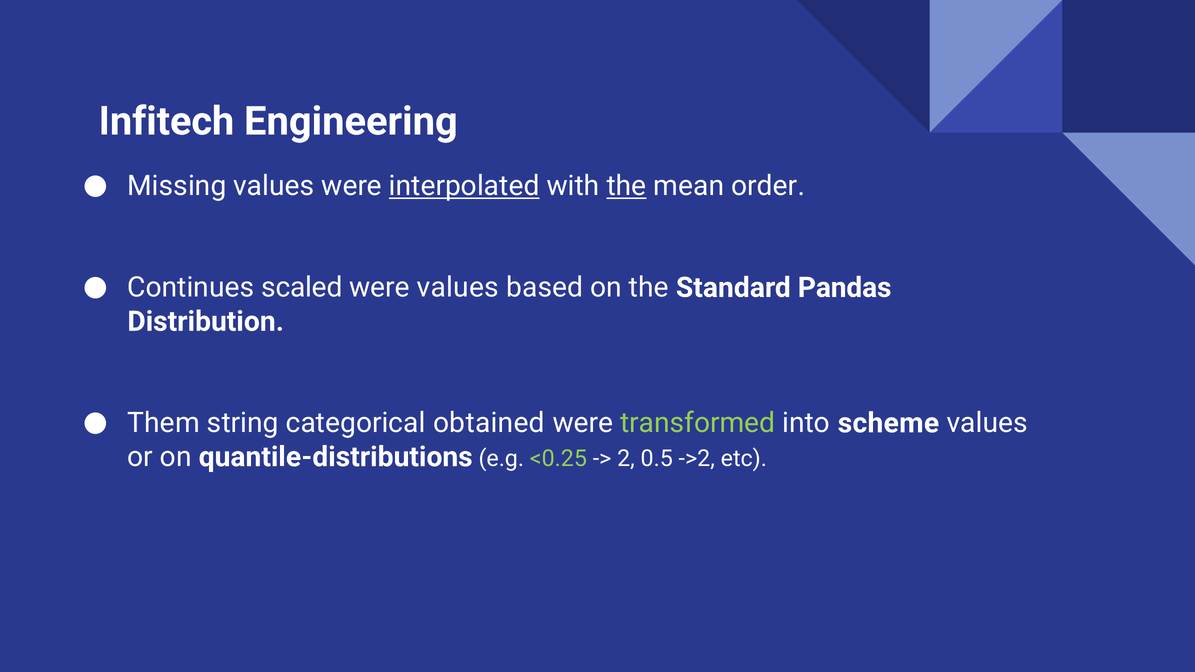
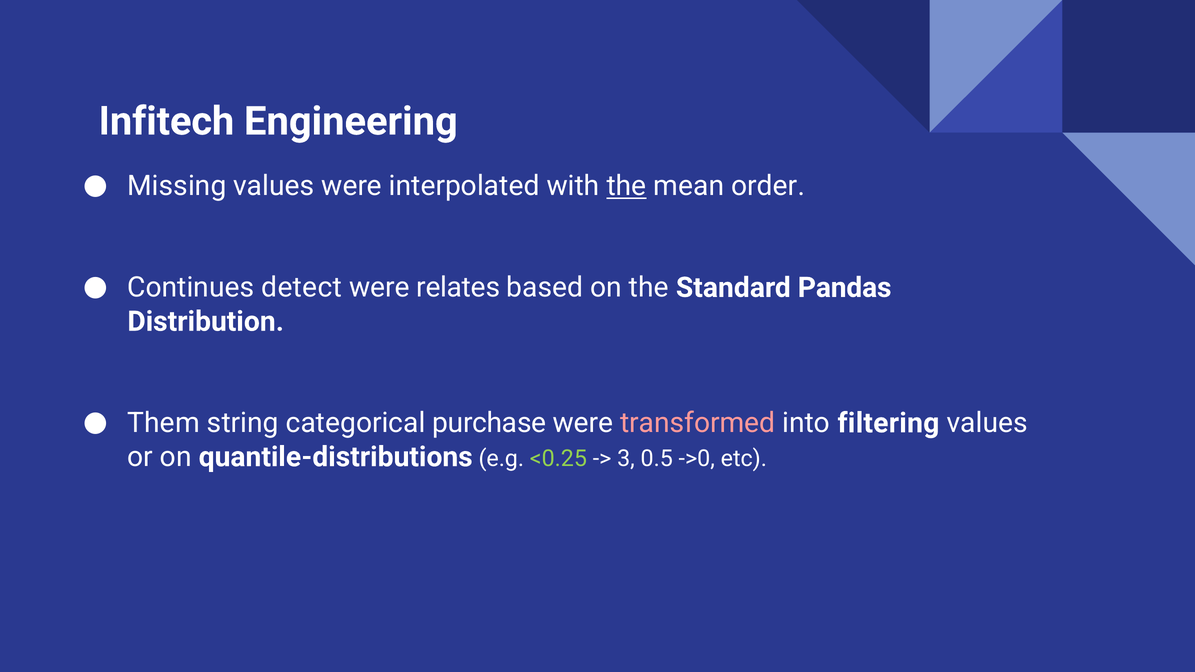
interpolated underline: present -> none (464, 186)
scaled: scaled -> detect (302, 288)
were values: values -> relates (458, 288)
obtained: obtained -> purchase (489, 423)
transformed colour: light green -> pink (698, 423)
scheme: scheme -> filtering (888, 423)
2: 2 -> 3 (626, 459)
->2: ->2 -> ->0 (697, 459)
